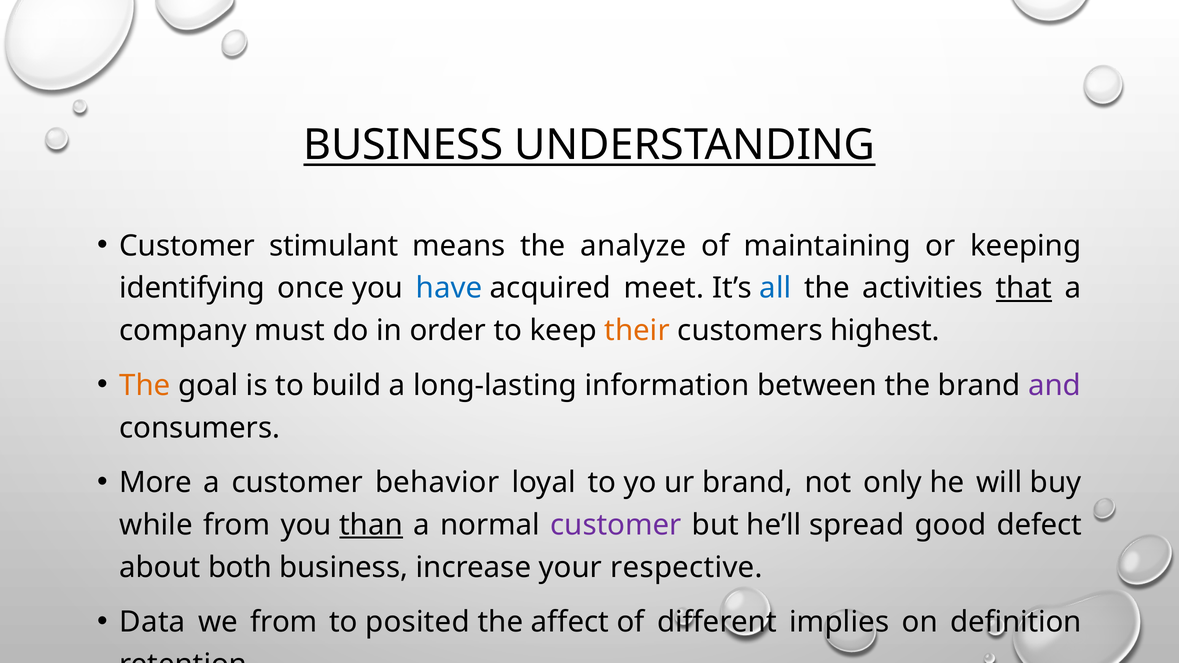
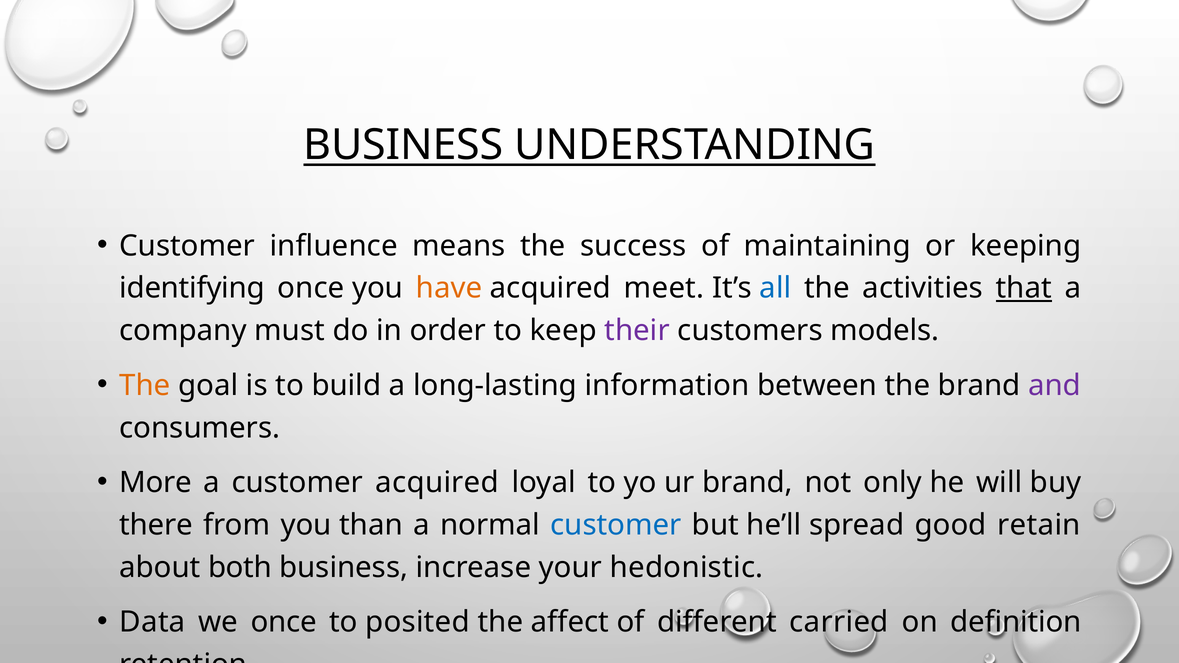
stimulant: stimulant -> influence (334, 246)
analyze: analyze -> success (633, 246)
have colour: blue -> orange (449, 288)
their colour: orange -> purple (637, 331)
highest: highest -> models (885, 331)
customer behavior: behavior -> acquired (437, 483)
while: while -> there (156, 525)
than underline: present -> none (371, 525)
customer colour: purple -> blue (616, 525)
defect: defect -> retain (1039, 525)
respective: respective -> hedonistic (687, 567)
we from: from -> once (284, 622)
implies: implies -> carried (839, 622)
